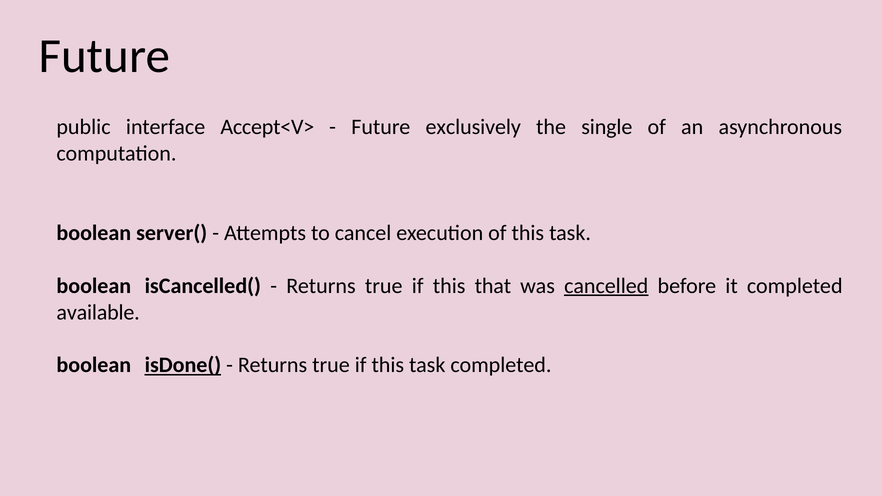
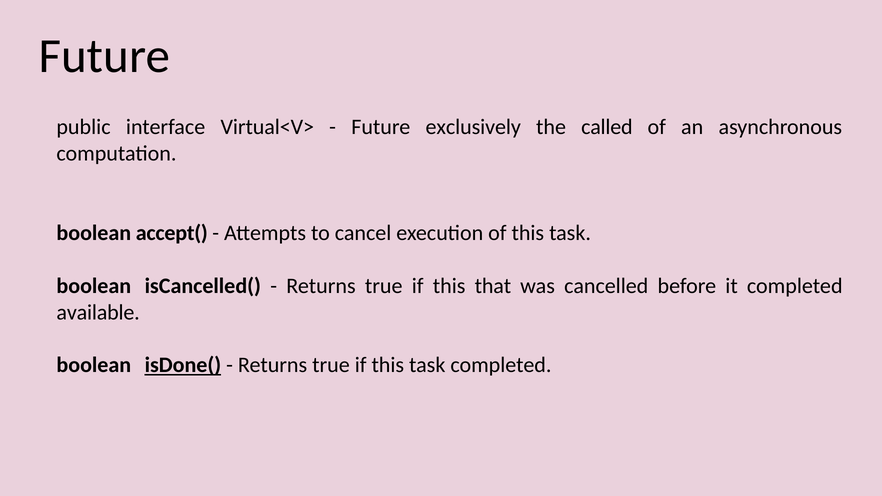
Accept<V>: Accept<V> -> Virtual<V> (267, 127)
single: single -> called (607, 127)
server(: server( -> accept( (172, 233)
cancelled underline: present -> none (606, 286)
